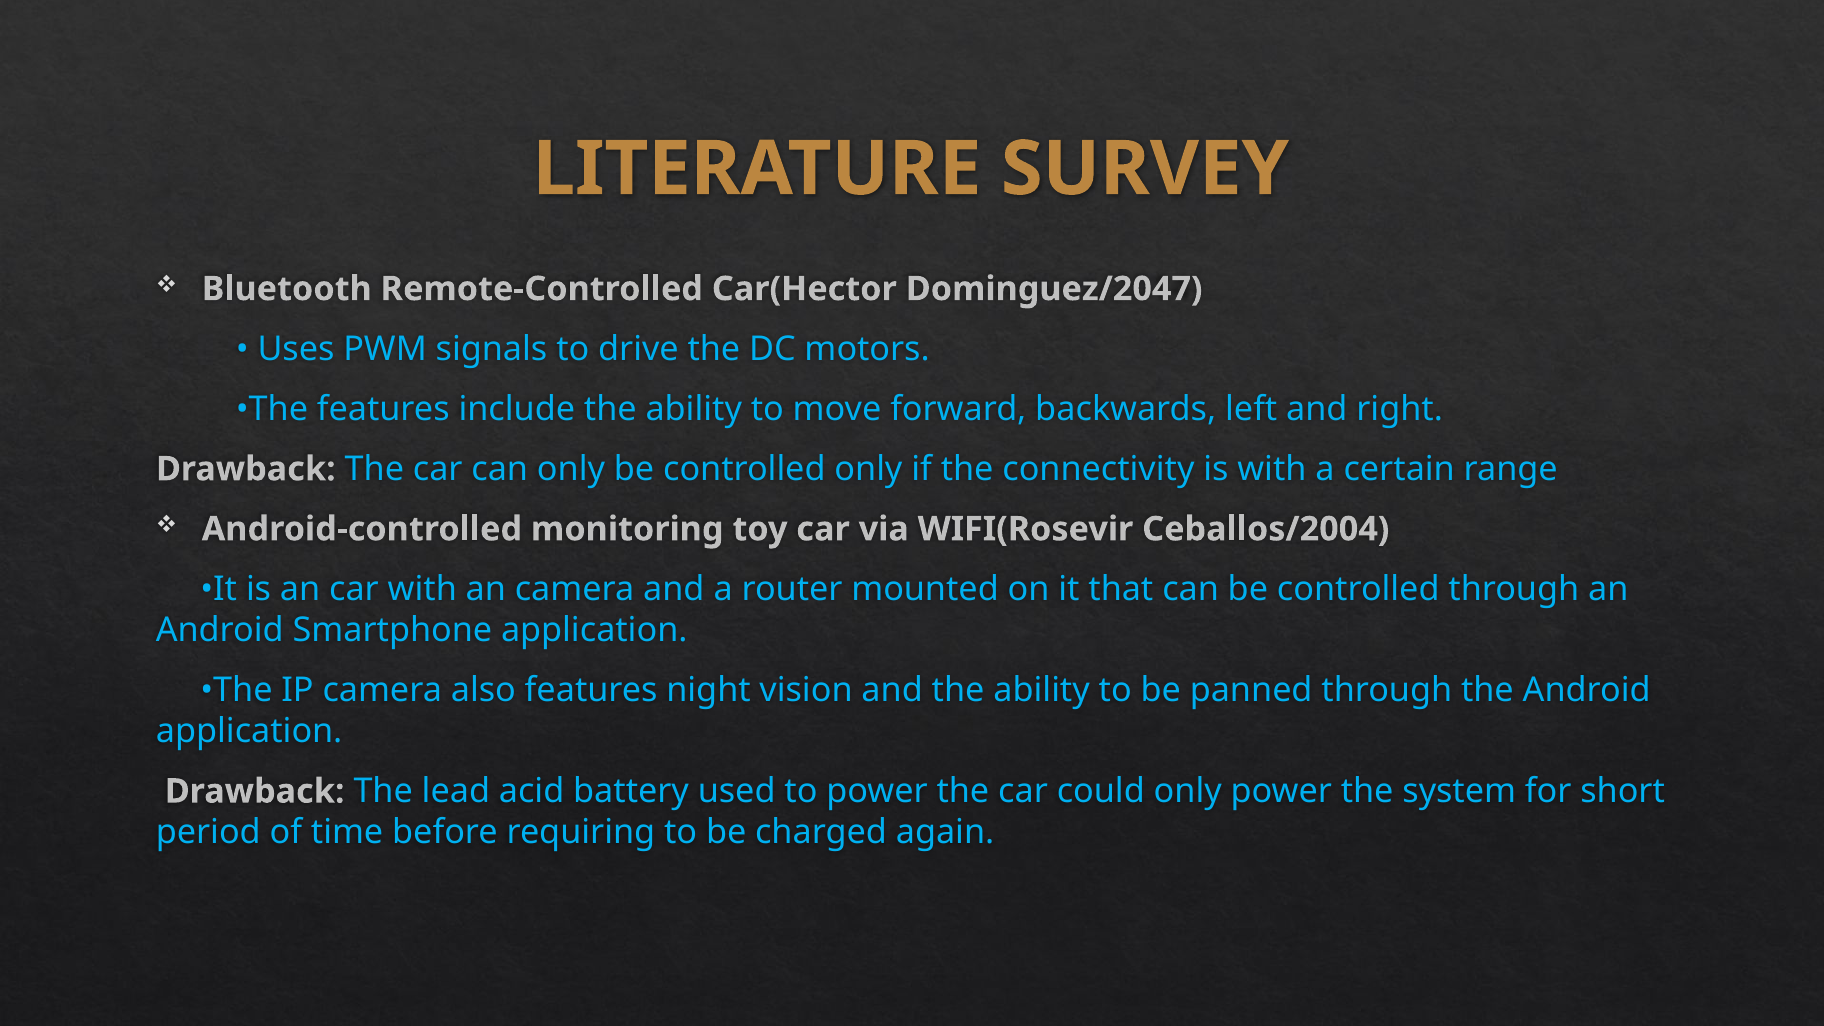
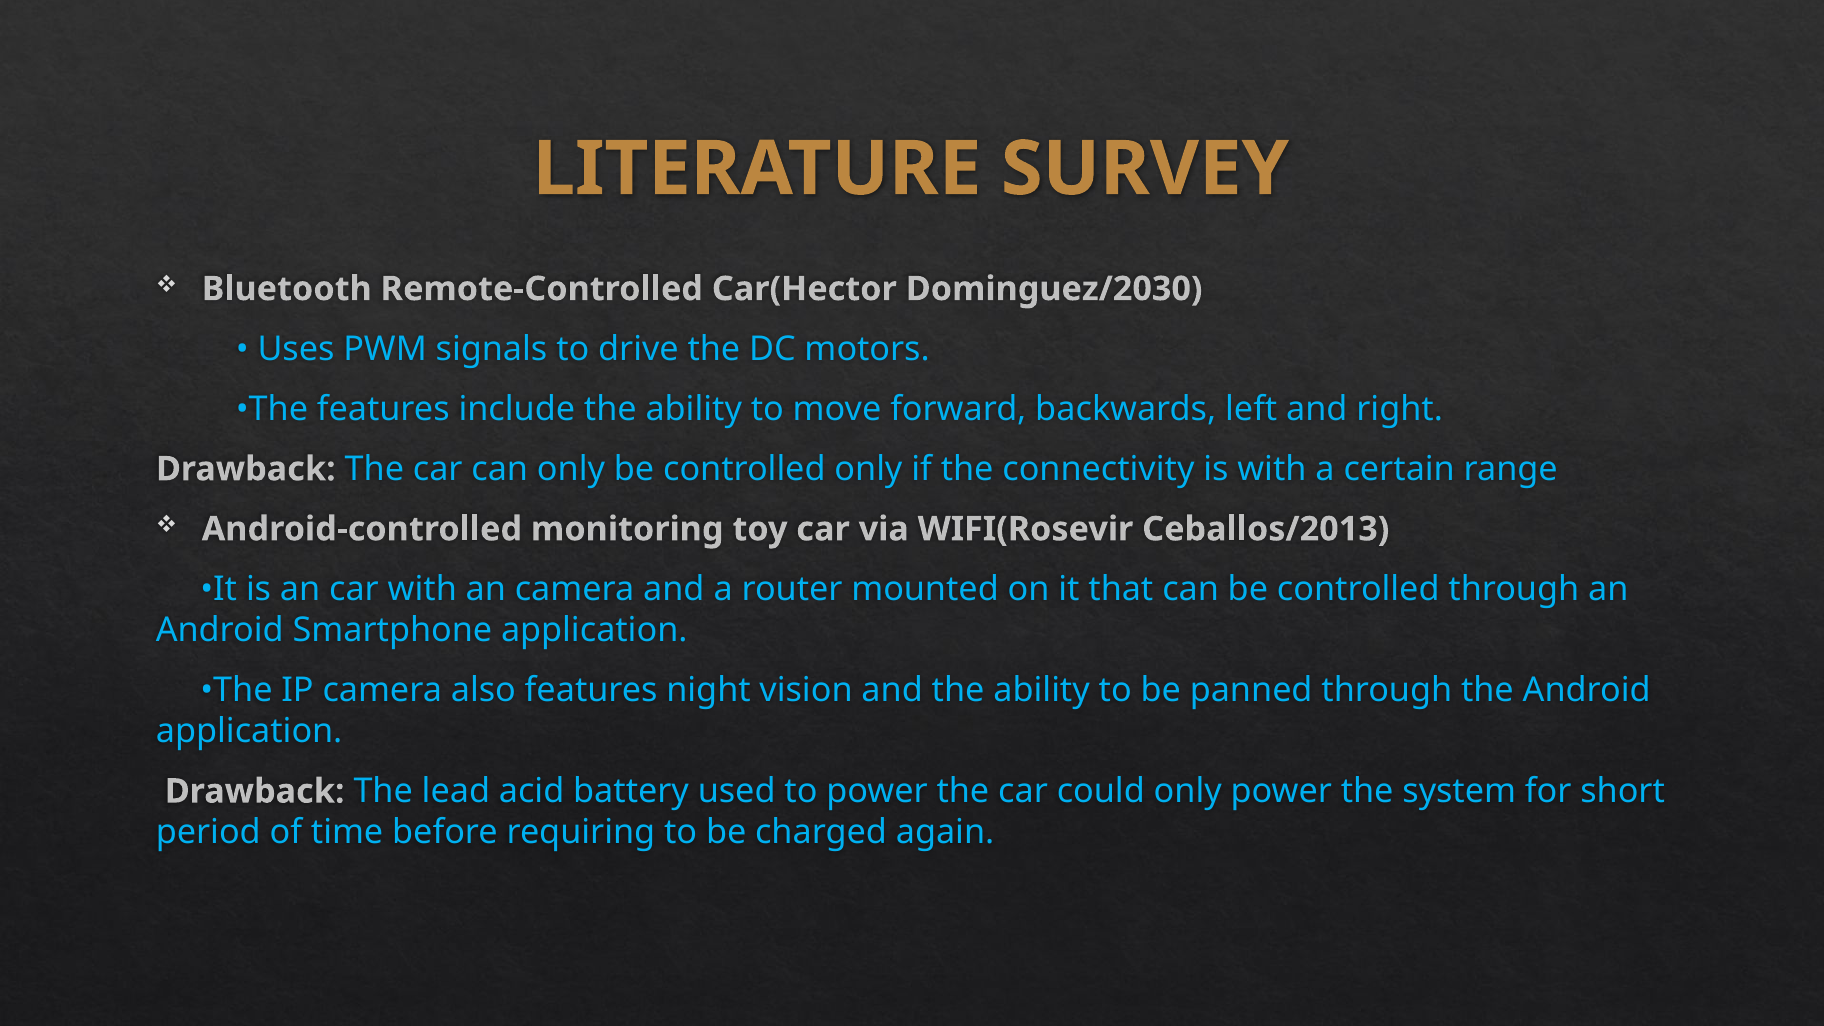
Dominguez/2047: Dominguez/2047 -> Dominguez/2030 (1054, 289)
Ceballos/2004: Ceballos/2004 -> Ceballos/2013 (1266, 529)
